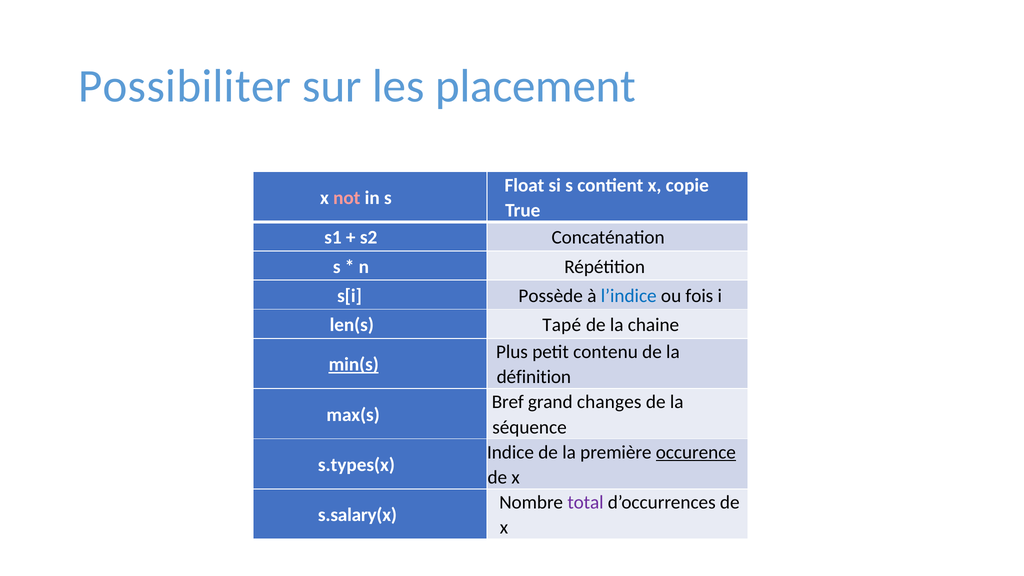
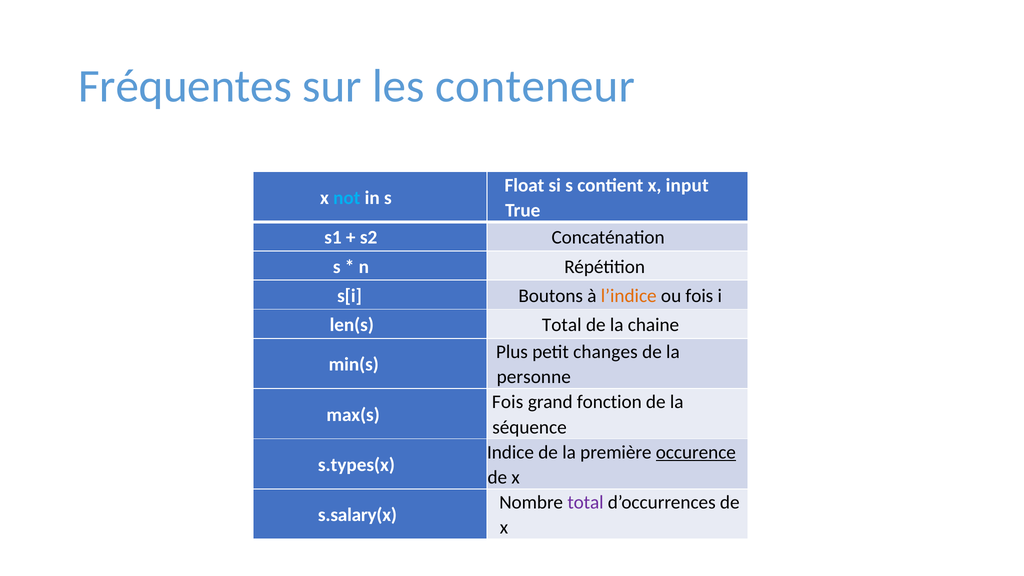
Possibiliter: Possibiliter -> Fréquentes (185, 86)
placement: placement -> conteneur (535, 86)
copie: copie -> input (687, 185)
not colour: pink -> light blue (347, 198)
Possède: Possède -> Boutons (551, 296)
l’indice colour: blue -> orange (629, 296)
len(s Tapé: Tapé -> Total (562, 325)
contenu: contenu -> changes (605, 352)
min(s underline: present -> none (354, 365)
définition: définition -> personne (534, 377)
Bref: Bref -> Fois (508, 402)
changes: changes -> fonction (609, 402)
